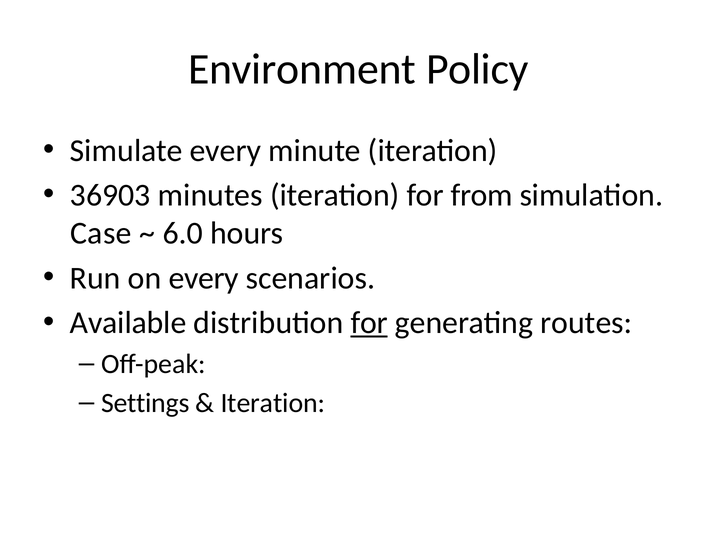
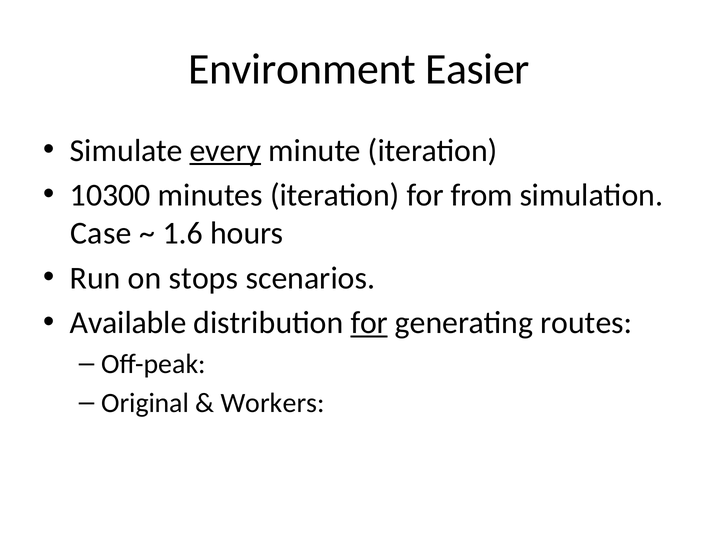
Policy: Policy -> Easier (477, 69)
every underline: none -> present (225, 150)
36903: 36903 -> 10300 (110, 195)
6.0: 6.0 -> 1.6 (183, 233)
on every: every -> stops (203, 278)
Settings: Settings -> Original (145, 403)
Iteration: Iteration -> Workers (273, 403)
